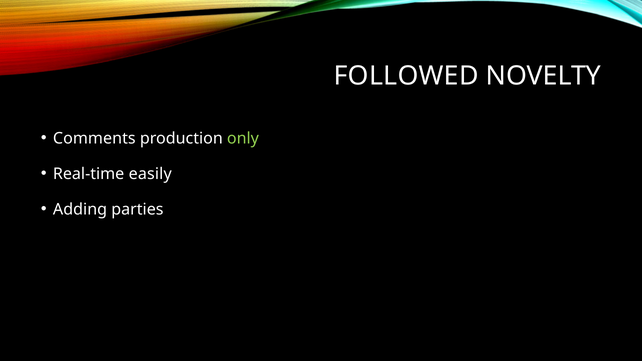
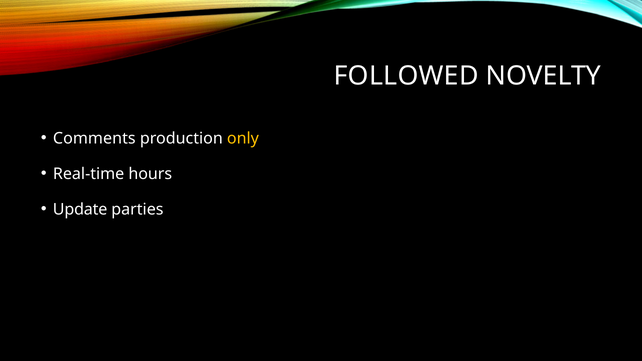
only colour: light green -> yellow (243, 138)
easily: easily -> hours (150, 174)
Adding: Adding -> Update (80, 210)
